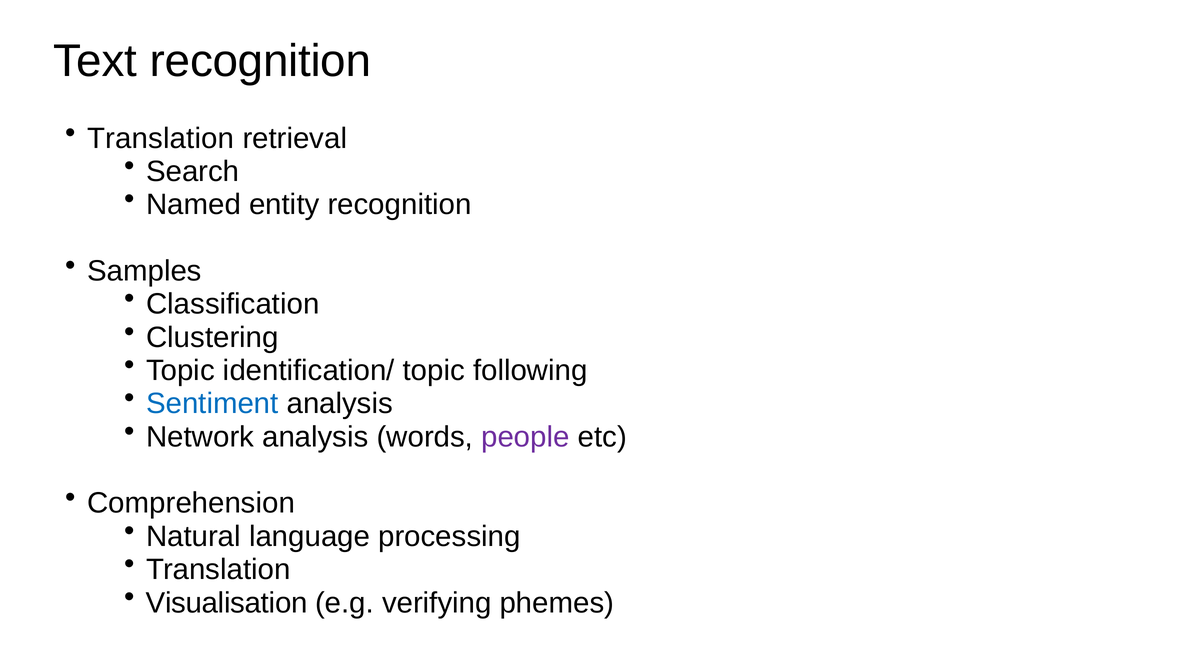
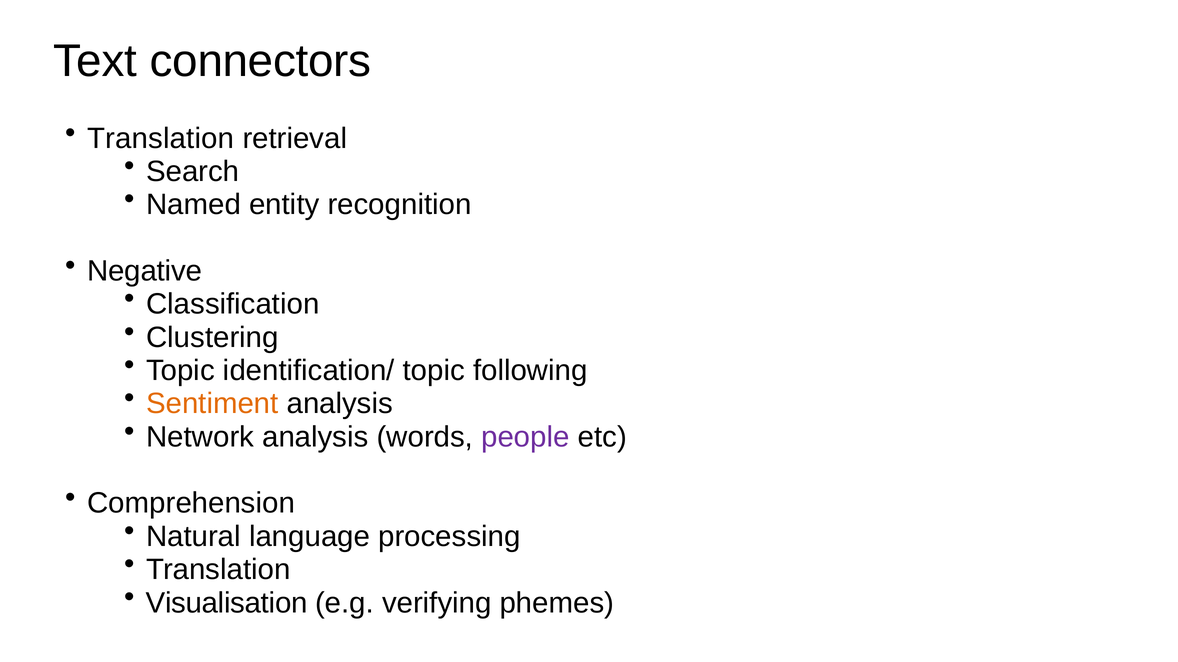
Text recognition: recognition -> connectors (261, 61)
Samples: Samples -> Negative (145, 271)
Sentiment colour: blue -> orange (212, 404)
